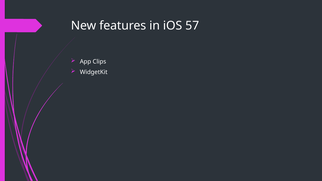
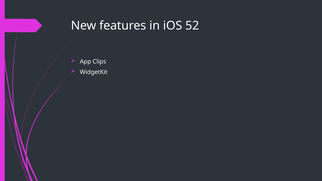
57: 57 -> 52 (192, 26)
